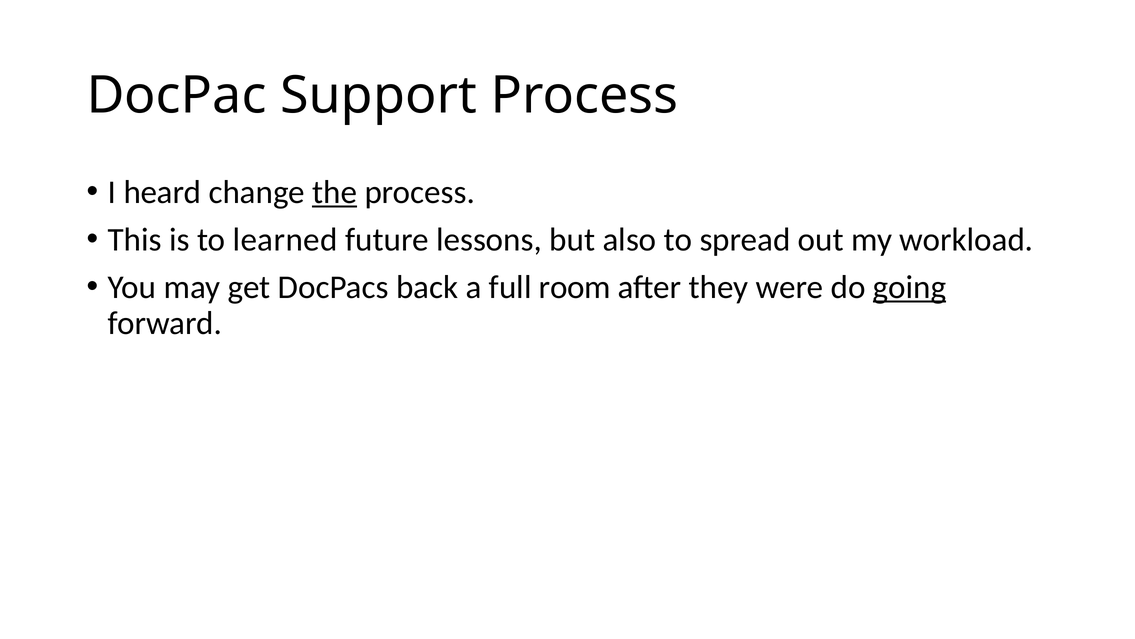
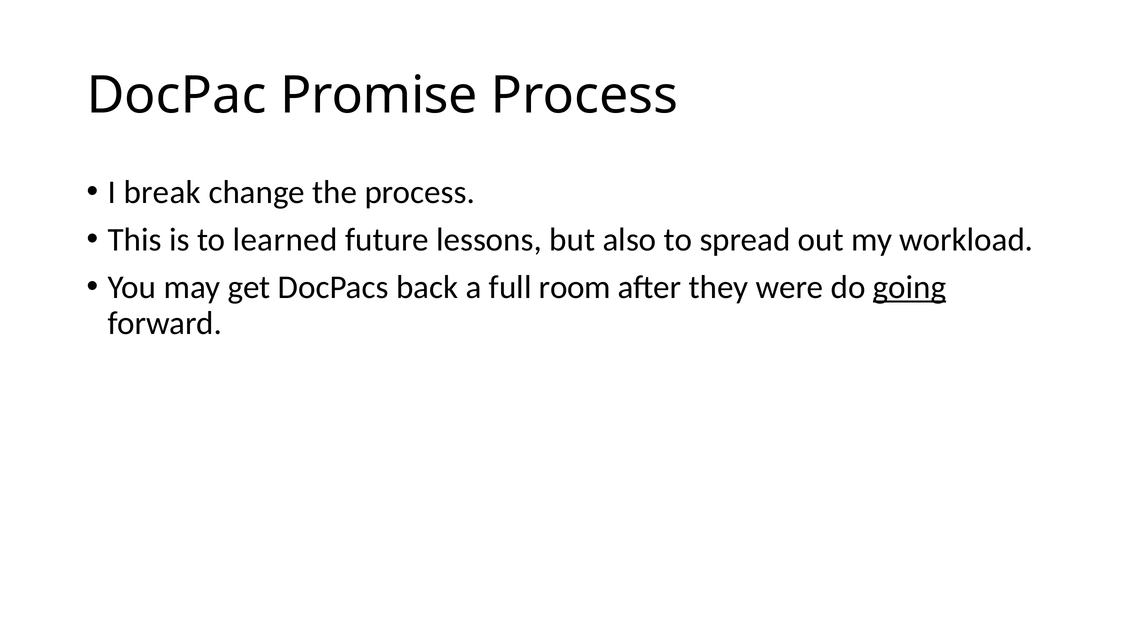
Support: Support -> Promise (379, 95)
heard: heard -> break (162, 192)
the underline: present -> none (335, 192)
